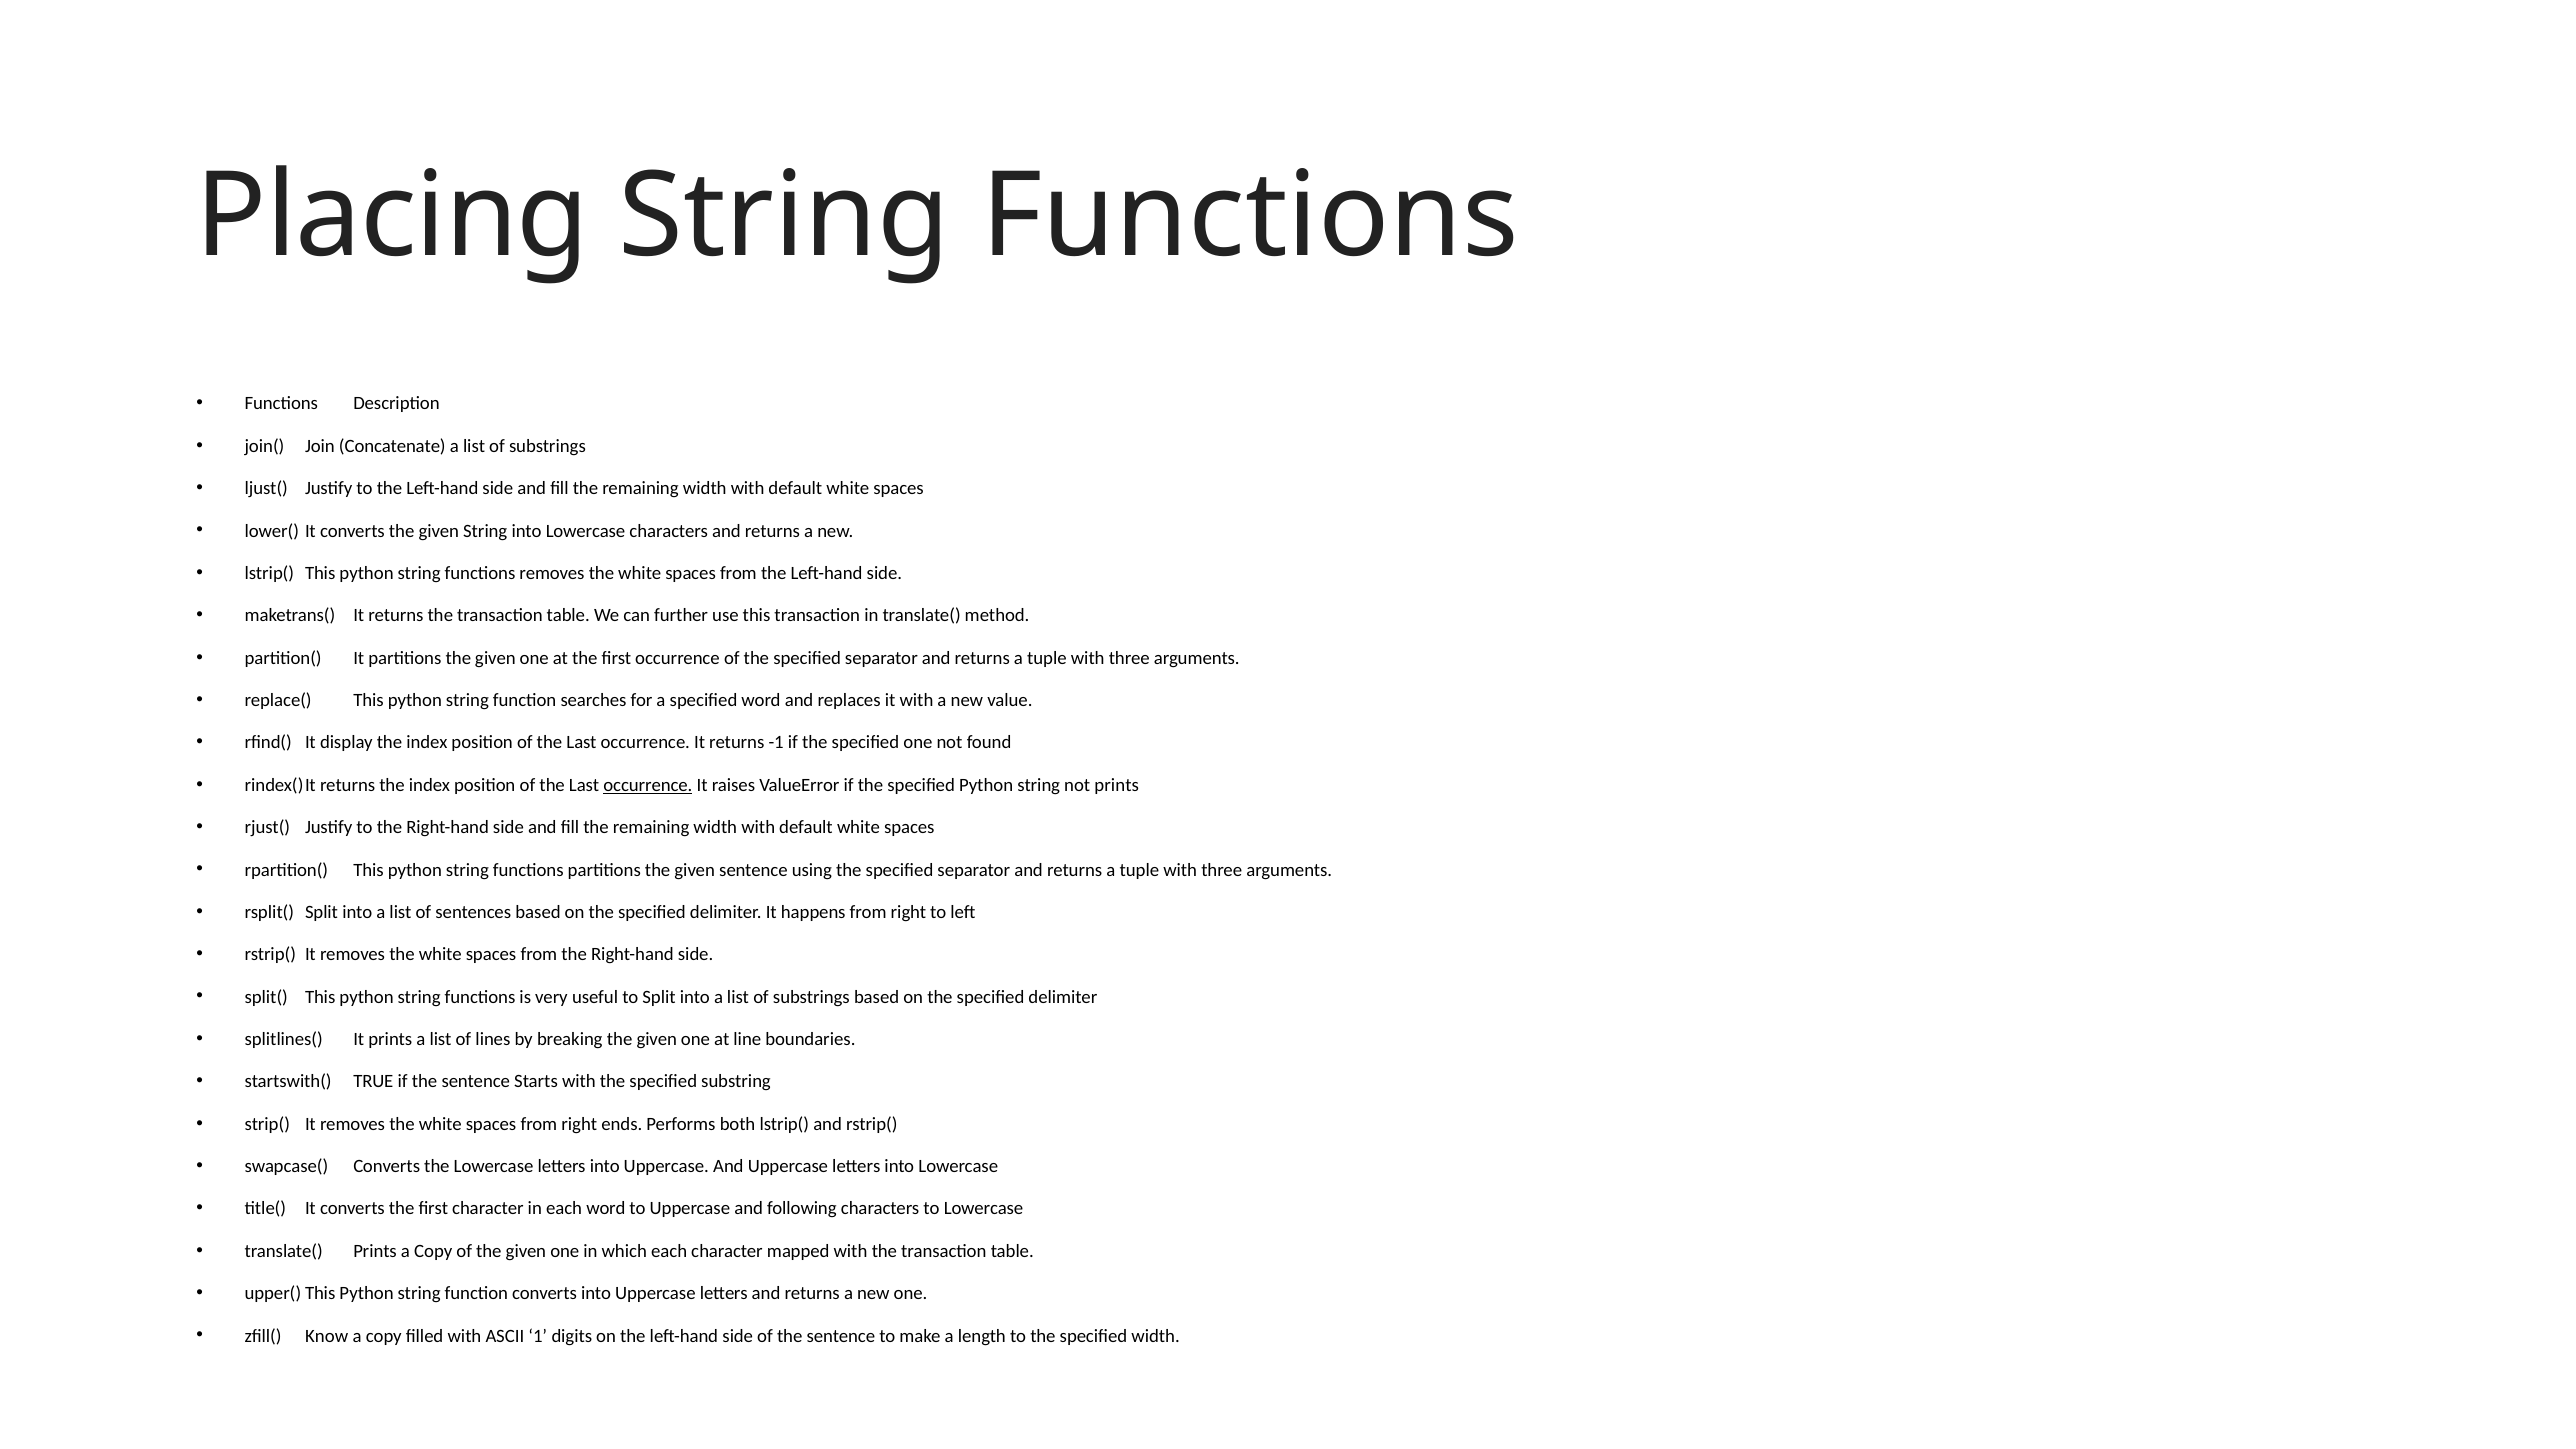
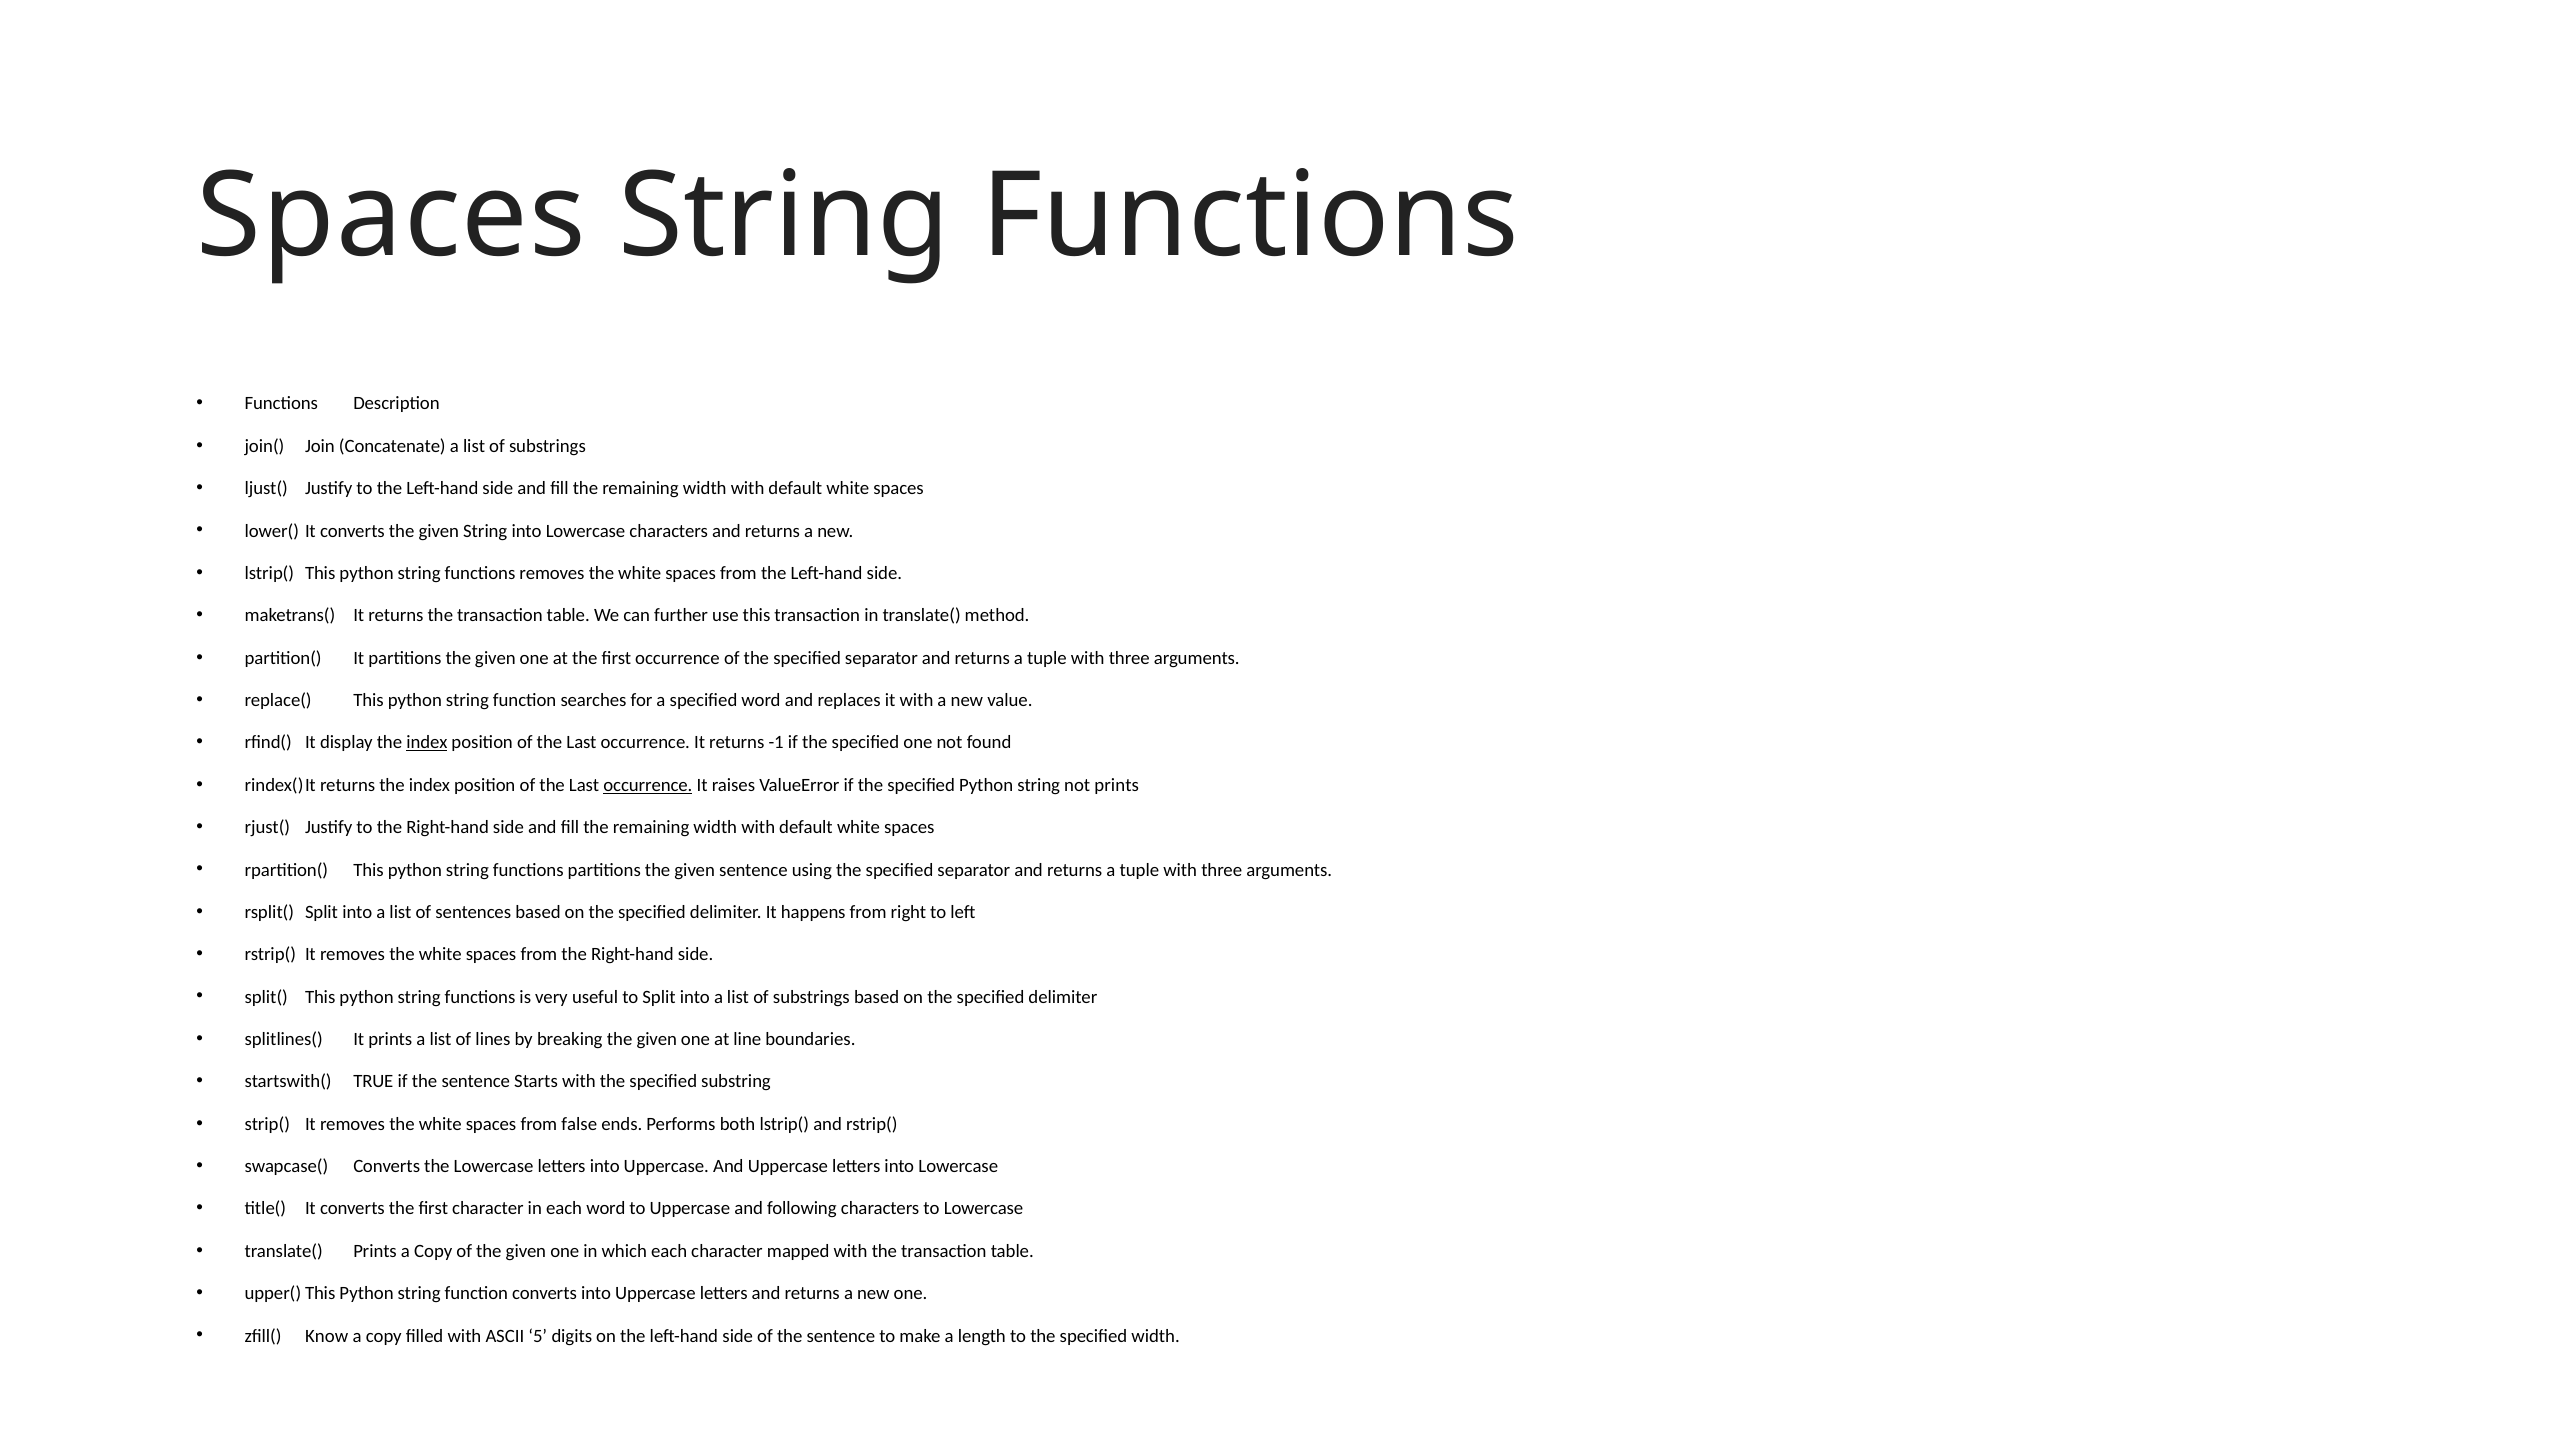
Placing: Placing -> Spaces (392, 216)
index underline: none -> present (427, 743)
spaces from right: right -> false (579, 1124)
1: 1 -> 5 (538, 1336)
